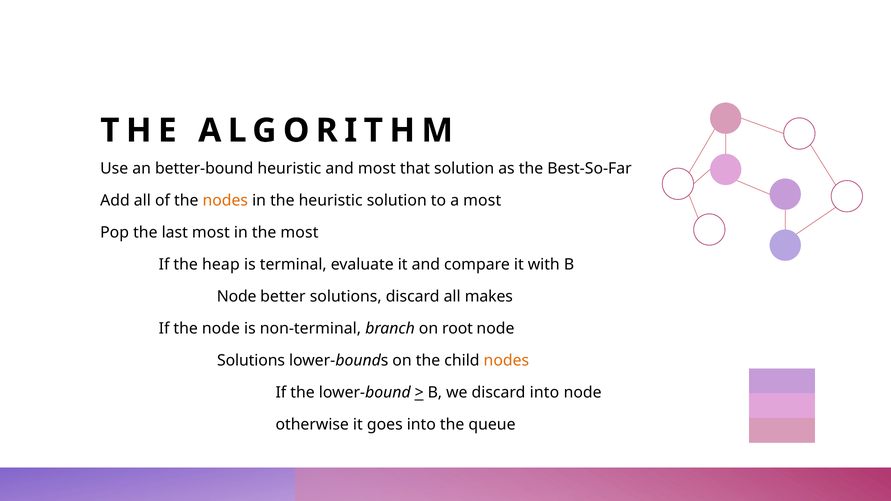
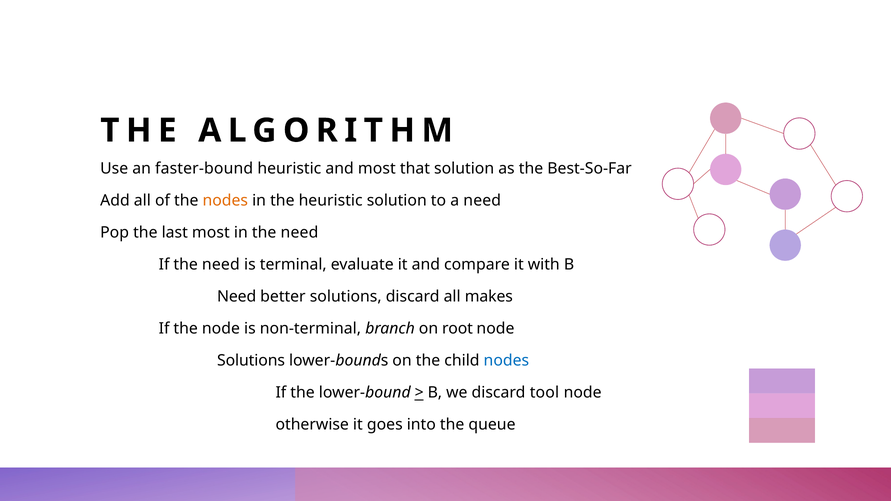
better-bound: better-bound -> faster-bound (204, 169)
a most: most -> need (482, 201)
in the most: most -> need (299, 233)
If the heap: heap -> need (221, 265)
Node: Node -> Need (237, 297)
nodes colour: orange -> blue (506, 361)
discard into: into -> tool (544, 393)
